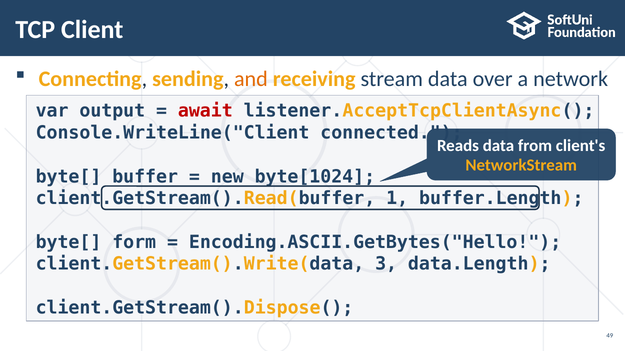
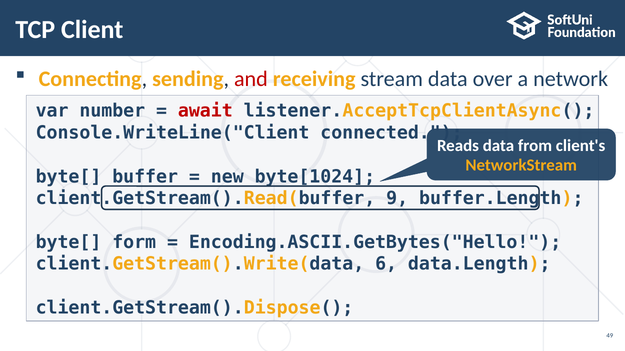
and colour: orange -> red (251, 79)
output: output -> number (112, 111)
1: 1 -> 9 (397, 199)
3: 3 -> 6 (386, 264)
